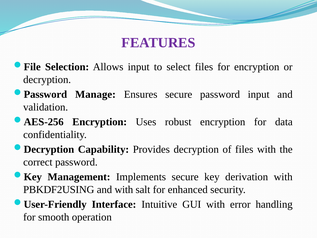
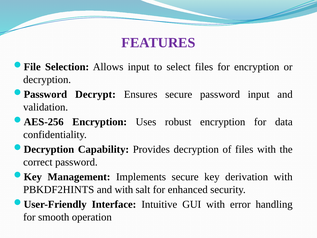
Manage: Manage -> Decrypt (95, 94)
PBKDF2USING: PBKDF2USING -> PBKDF2HINTS (59, 189)
